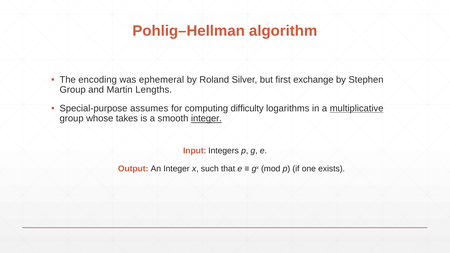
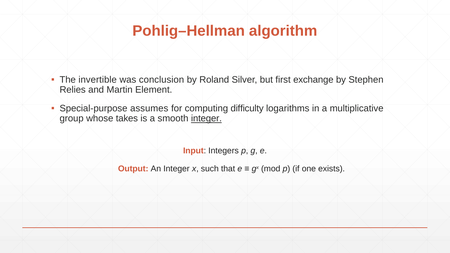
encoding: encoding -> invertible (98, 80)
ephemeral: ephemeral -> conclusion (162, 80)
Group: Group -> Relies (73, 90)
Lengths: Lengths -> Element (154, 90)
multiplicative underline: present -> none (357, 109)
